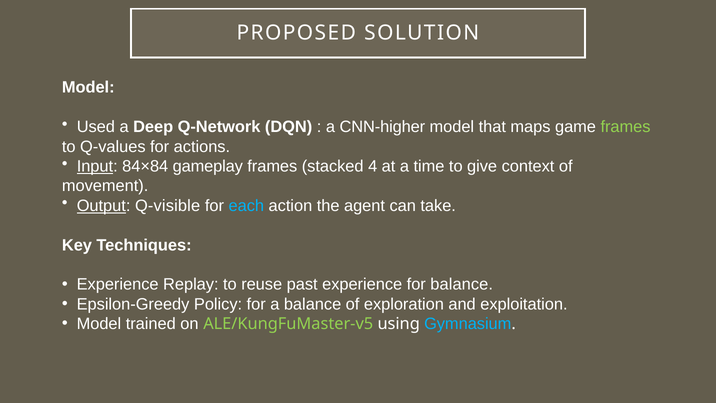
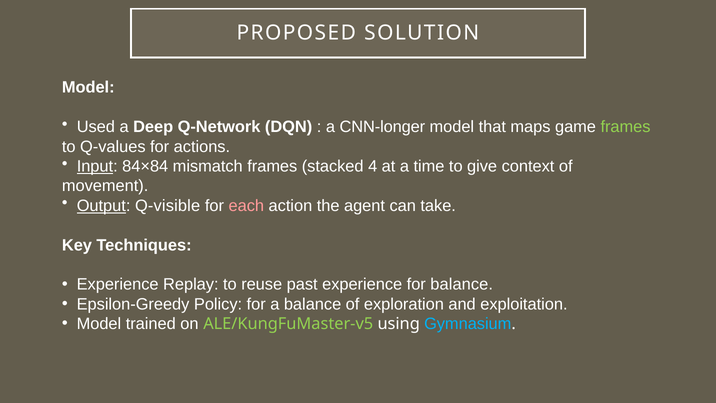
CNN-higher: CNN-higher -> CNN-longer (382, 127)
gameplay: gameplay -> mismatch (208, 166)
each colour: light blue -> pink (246, 206)
